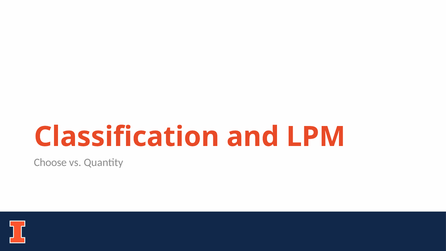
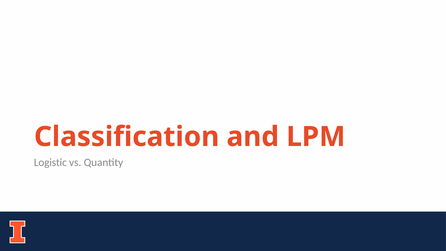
Choose: Choose -> Logistic (50, 162)
